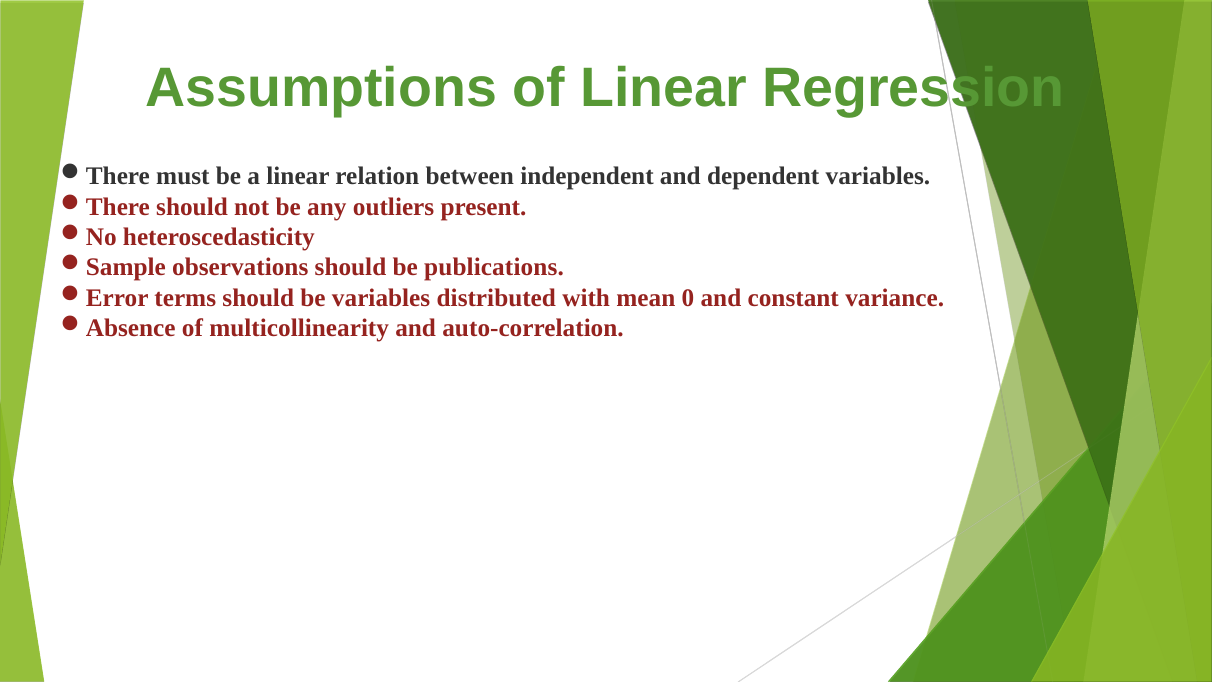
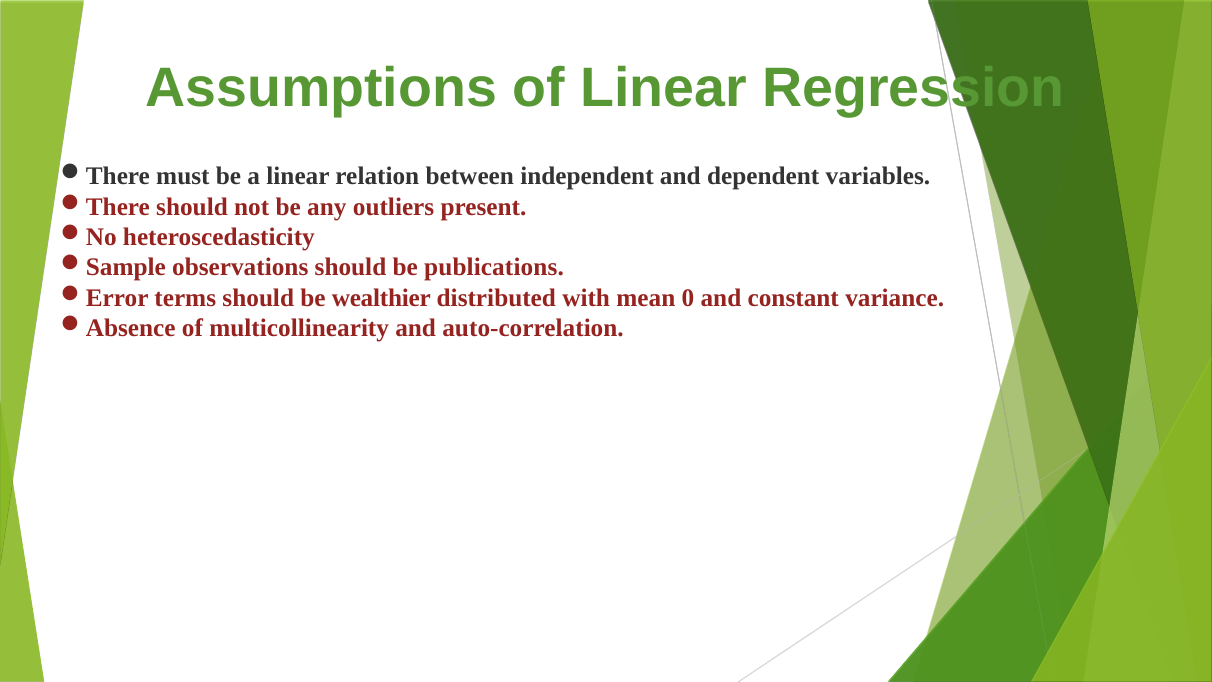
be variables: variables -> wealthier (381, 298)
